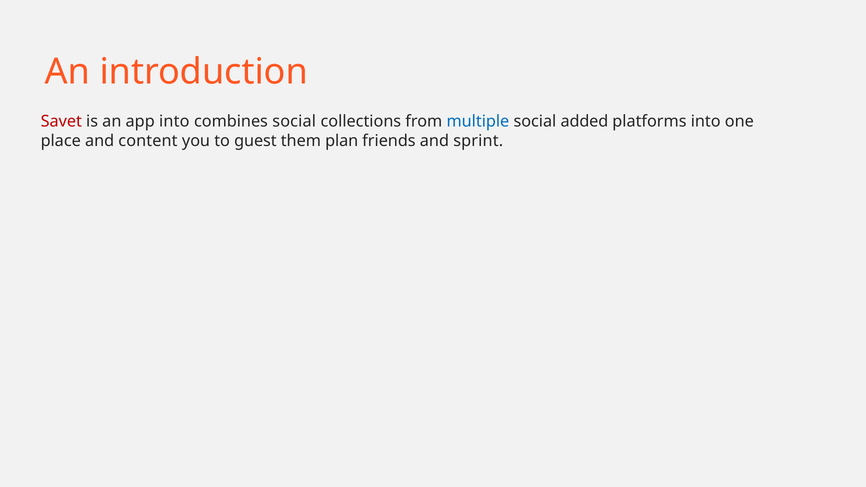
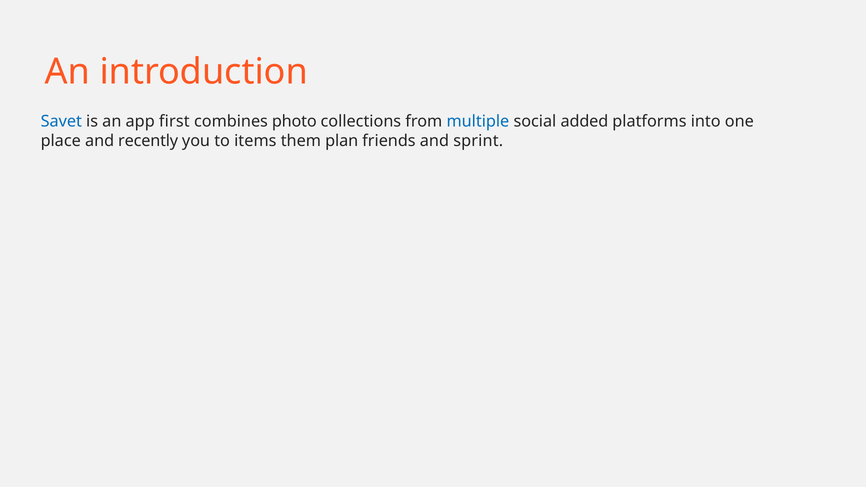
Savet colour: red -> blue (61, 121)
app into: into -> first (174, 121)
combines social: social -> photo (294, 121)
content: content -> recently (148, 141)
guest: guest -> items (255, 141)
